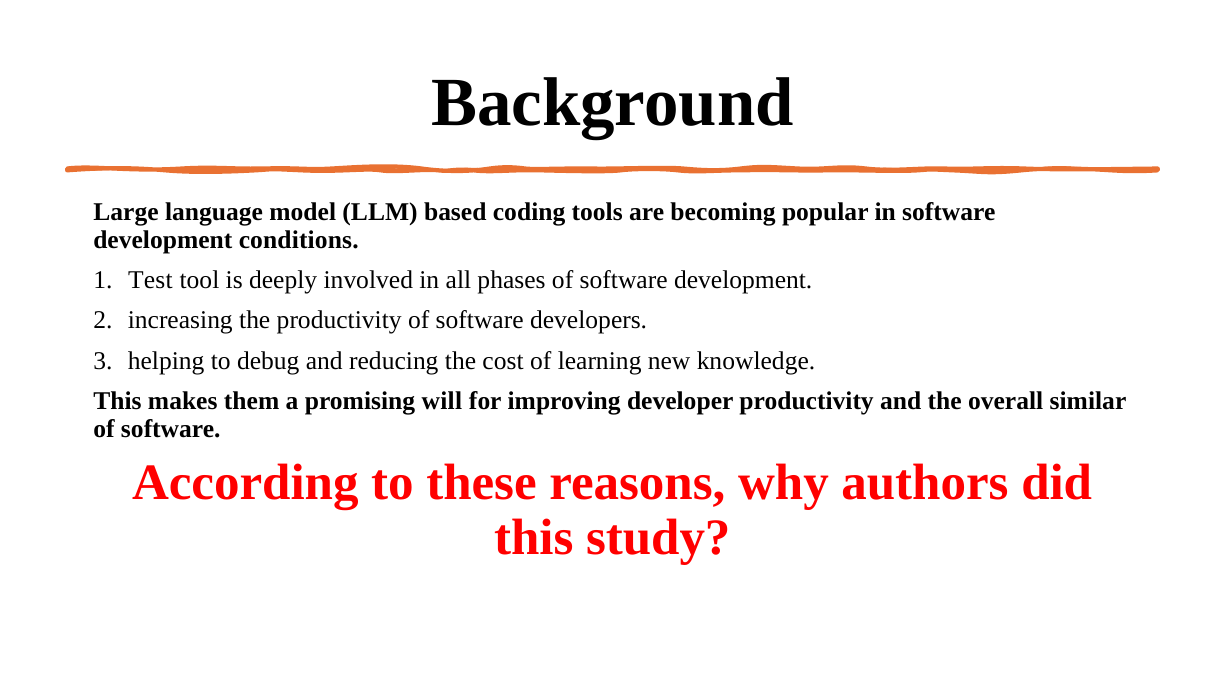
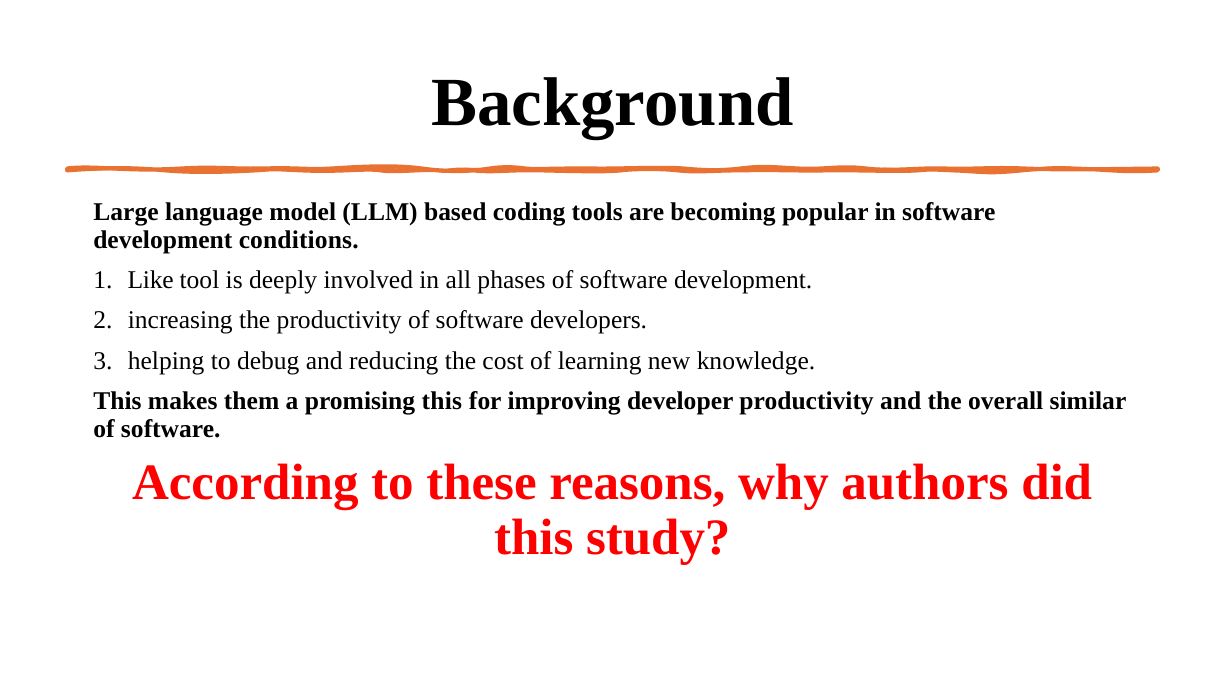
Test: Test -> Like (151, 280)
promising will: will -> this (442, 401)
